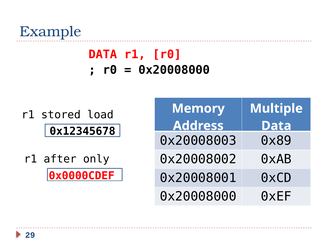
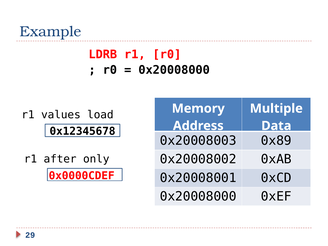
DATA: DATA -> LDRB (103, 54)
stored: stored -> values (61, 115)
